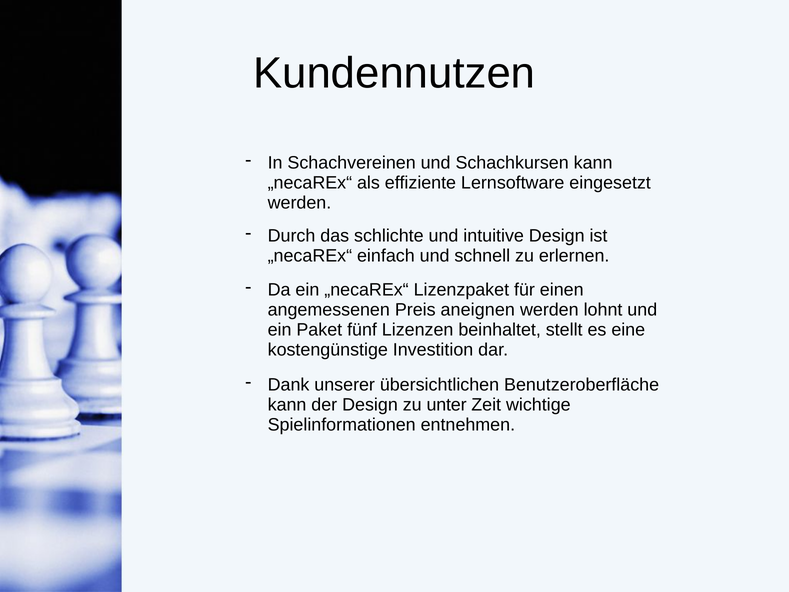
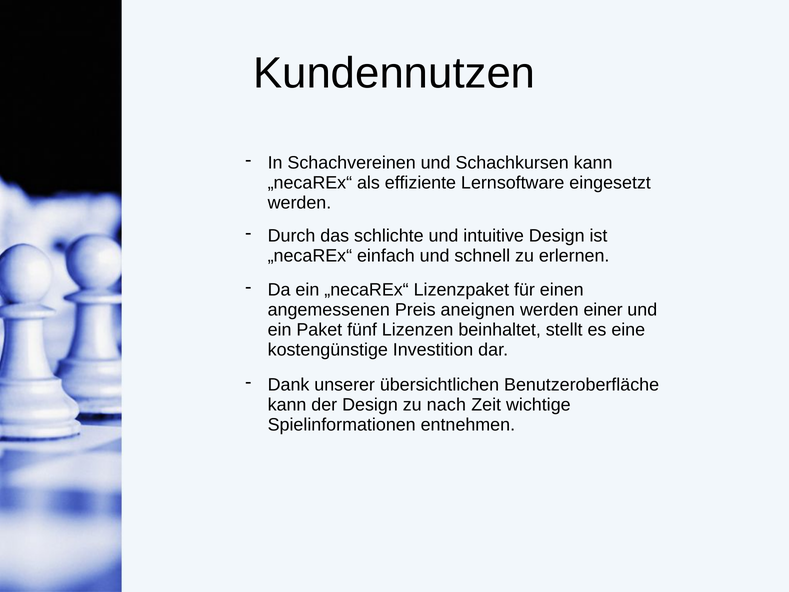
lohnt: lohnt -> einer (603, 310)
unter: unter -> nach (446, 405)
